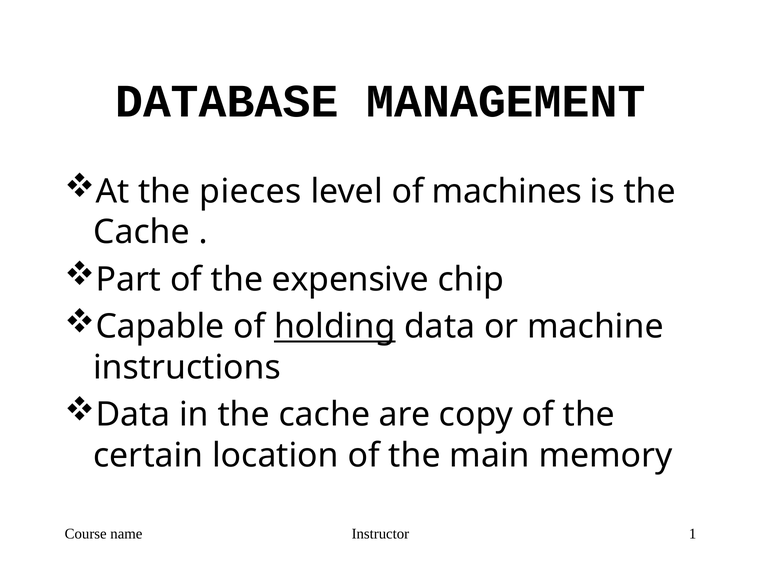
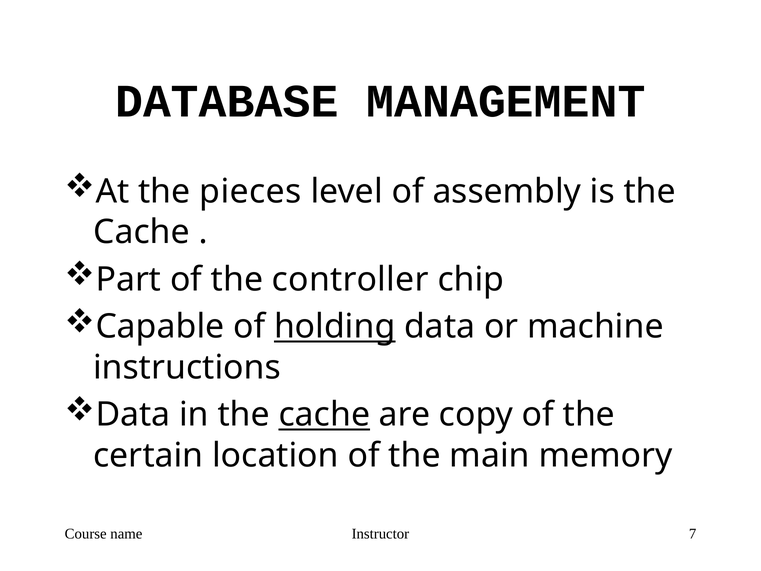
machines: machines -> assembly (507, 191)
expensive: expensive -> controller (350, 279)
cache underline: none -> present (324, 415)
1: 1 -> 7 (693, 534)
